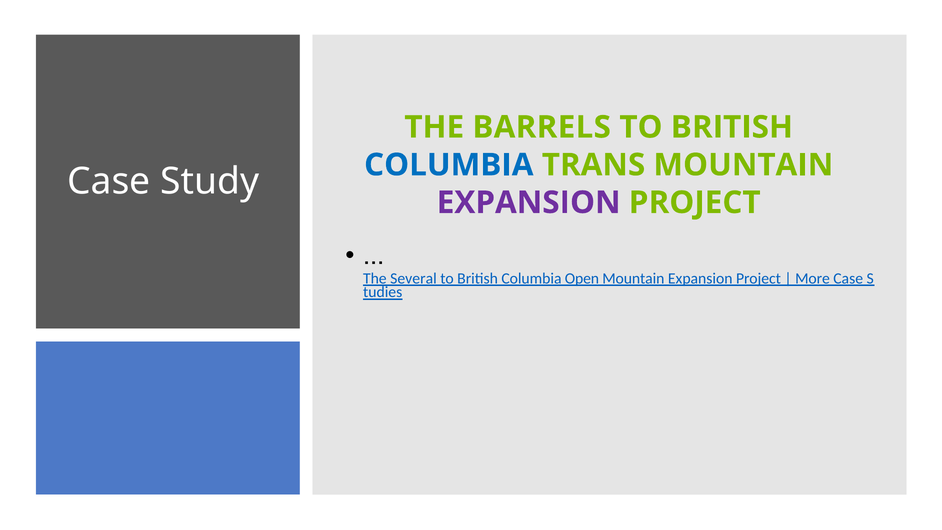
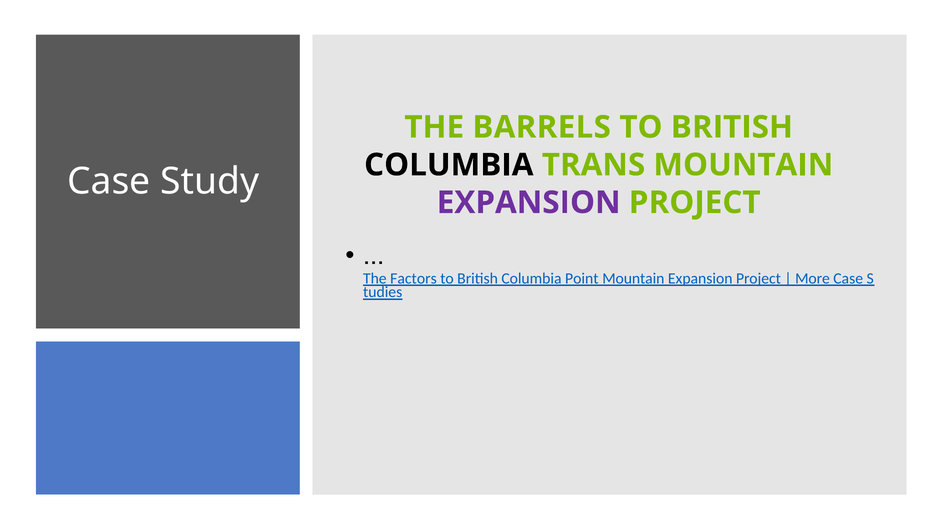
COLUMBIA colour: blue -> black (449, 165)
Several: Several -> Factors (413, 278)
Open: Open -> Point (582, 278)
